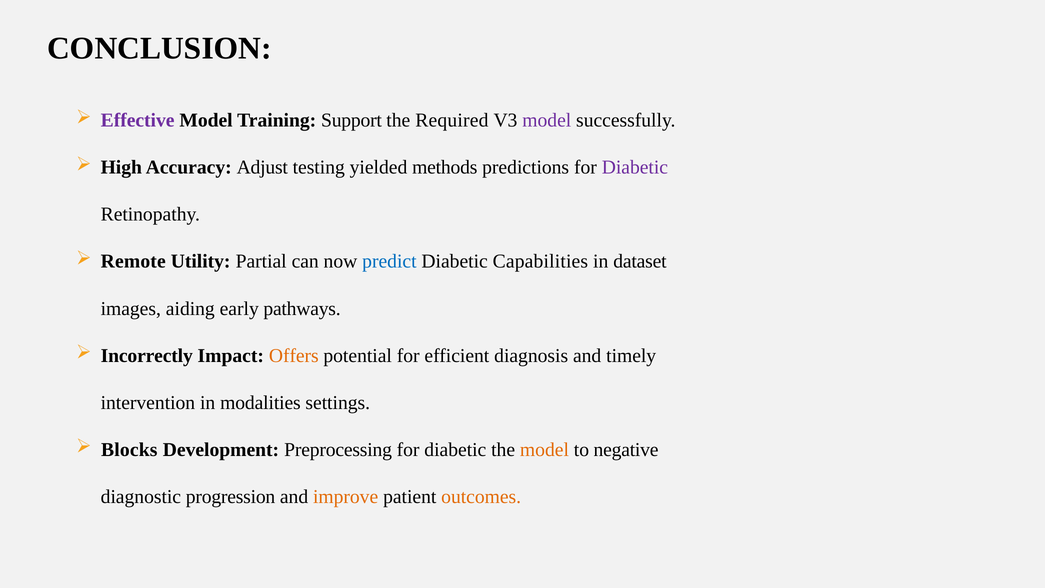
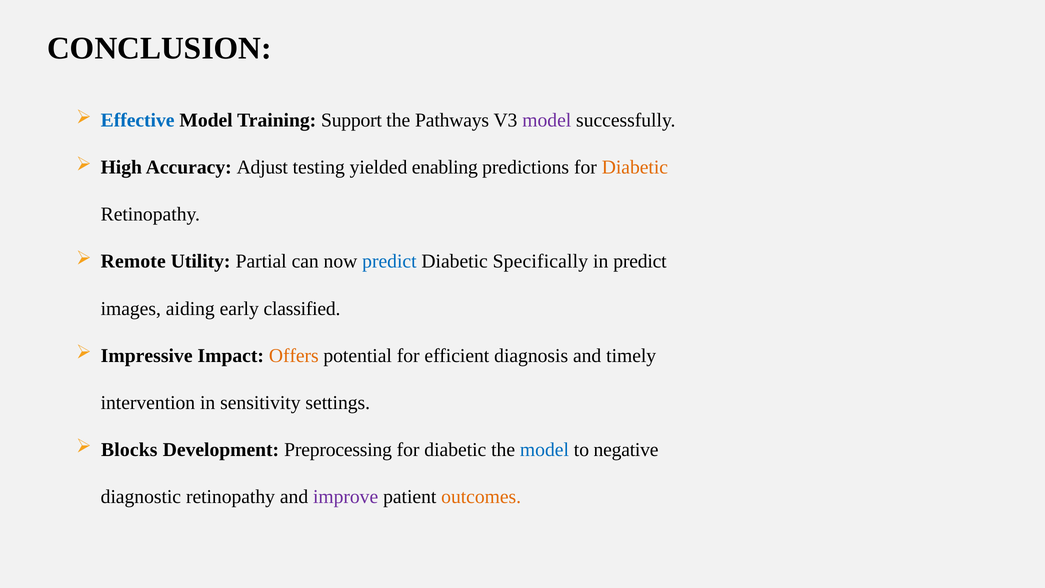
Effective colour: purple -> blue (138, 120)
Required: Required -> Pathways (452, 120)
methods: methods -> enabling (445, 167)
Diabetic colour: purple -> orange (635, 167)
Capabilities: Capabilities -> Specifically (540, 261)
in dataset: dataset -> predict (640, 261)
pathways: pathways -> classified (302, 308)
Incorrectly: Incorrectly -> Impressive (147, 355)
modalities: modalities -> sensitivity (260, 402)
model colour: orange -> blue (544, 450)
diagnostic progression: progression -> retinopathy (230, 497)
improve colour: orange -> purple (346, 497)
